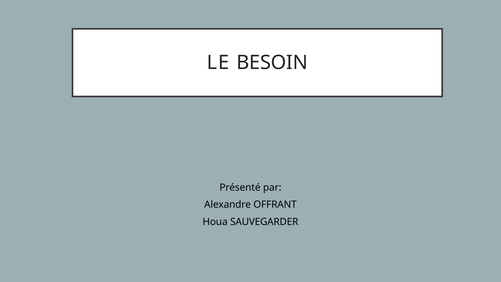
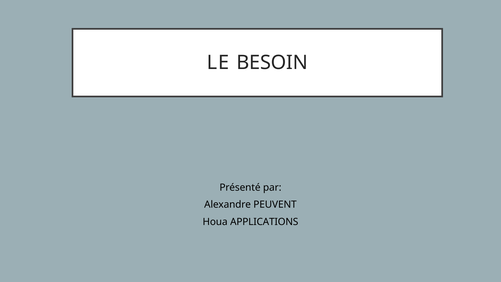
OFFRANT: OFFRANT -> PEUVENT (275, 204)
SAUVEGARDER: SAUVEGARDER -> APPLICATIONS (264, 222)
